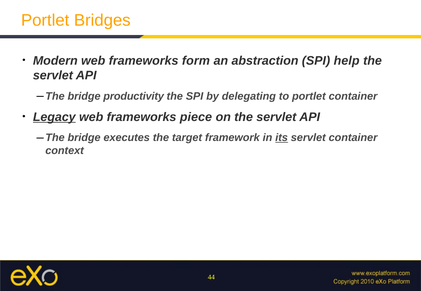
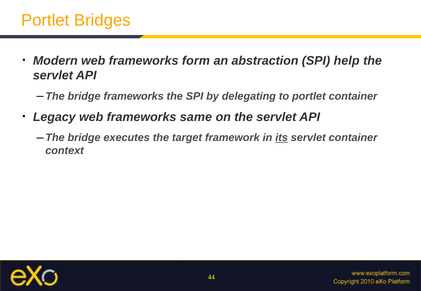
bridge productivity: productivity -> frameworks (134, 96)
Legacy underline: present -> none (54, 117)
piece: piece -> same (196, 117)
